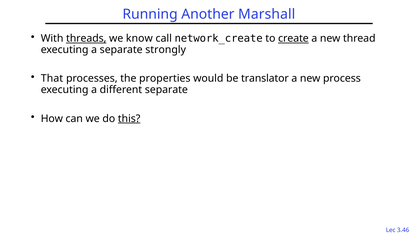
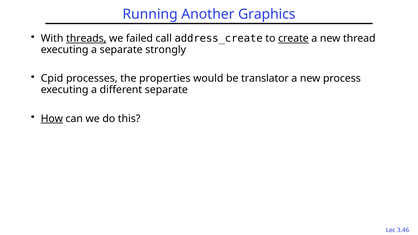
Marshall: Marshall -> Graphics (267, 14)
know: know -> failed (139, 38)
network_create: network_create -> address_create (219, 38)
That: That -> Cpid (52, 79)
How underline: none -> present (52, 119)
this underline: present -> none (129, 119)
